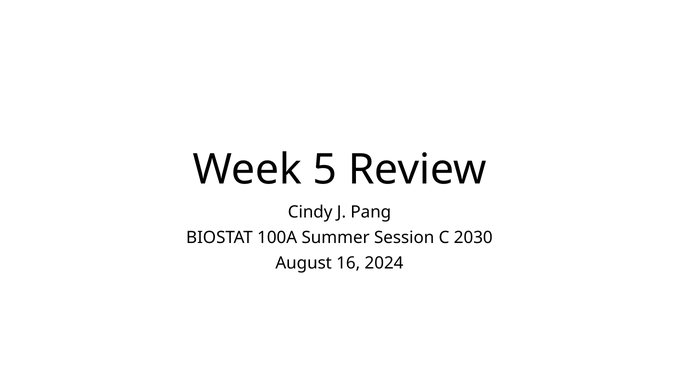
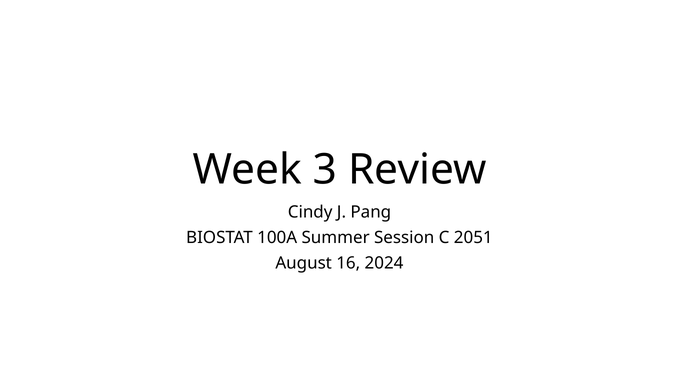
5: 5 -> 3 (325, 170)
2030: 2030 -> 2051 (473, 238)
